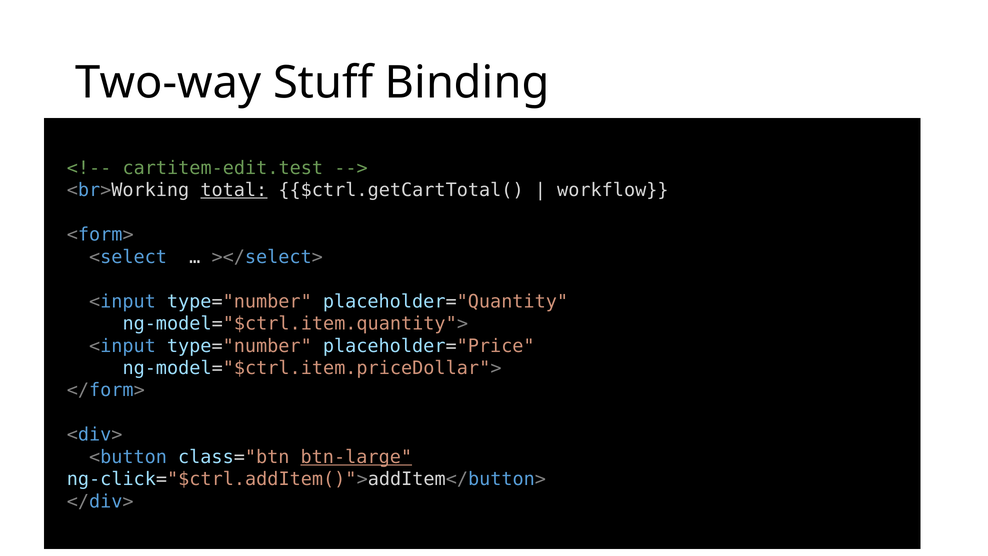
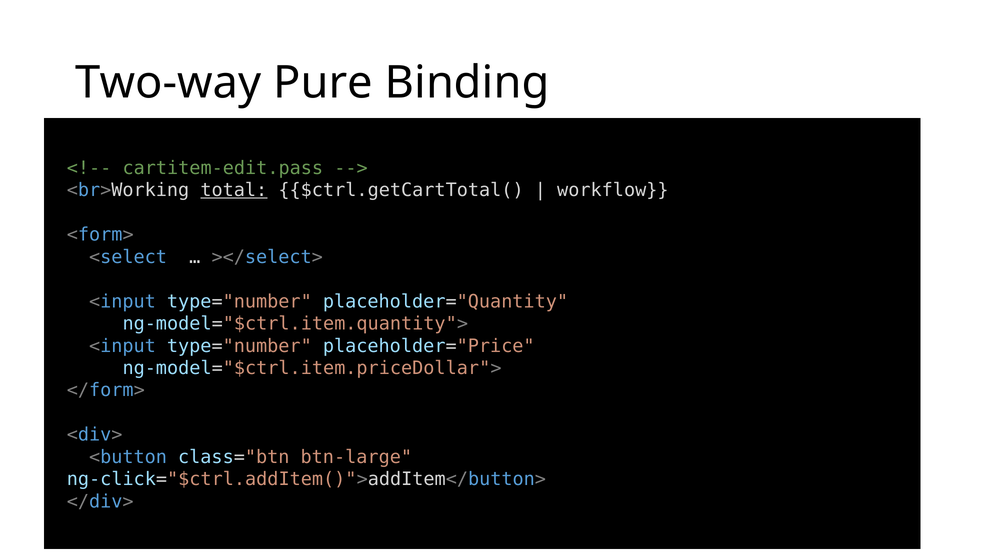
Stuff: Stuff -> Pure (323, 83)
cartitem-edit.test: cartitem-edit.test -> cartitem-edit.pass (223, 168)
btn-large underline: present -> none (356, 457)
